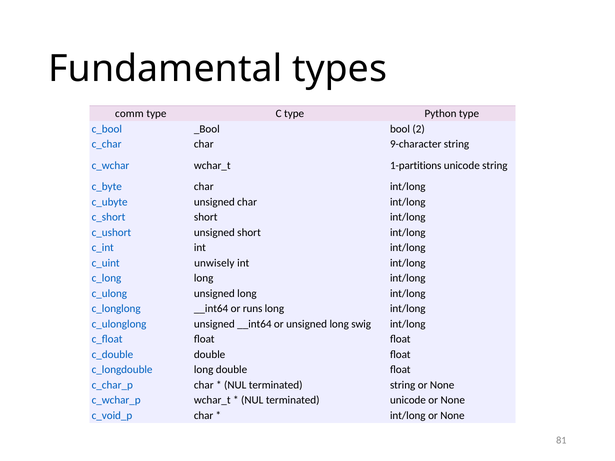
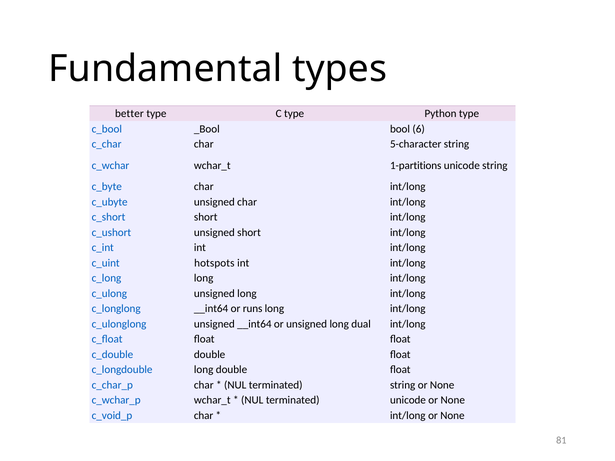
comm: comm -> better (129, 114)
2: 2 -> 6 (419, 129)
9-character: 9-character -> 5-character (416, 144)
unwisely: unwisely -> hotspots (214, 263)
swig: swig -> dual (361, 324)
